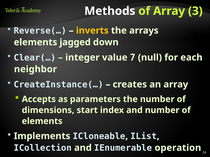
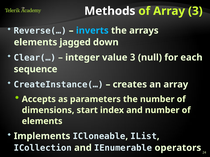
inverts colour: yellow -> light blue (92, 31)
value 7: 7 -> 3 (133, 58)
neighbor: neighbor -> sequence (36, 69)
operation: operation -> operators (178, 148)
